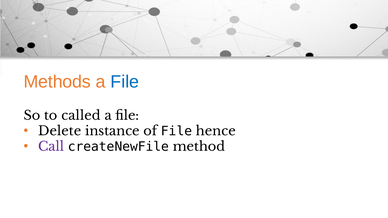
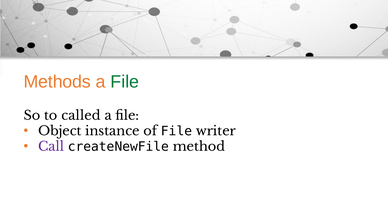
File colour: blue -> green (125, 82)
Delete: Delete -> Object (60, 131)
hence: hence -> writer (216, 131)
